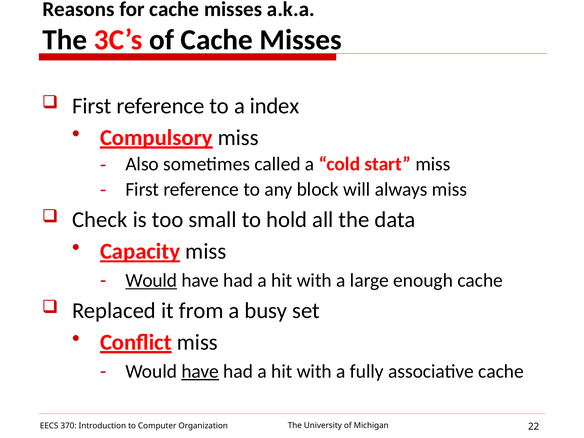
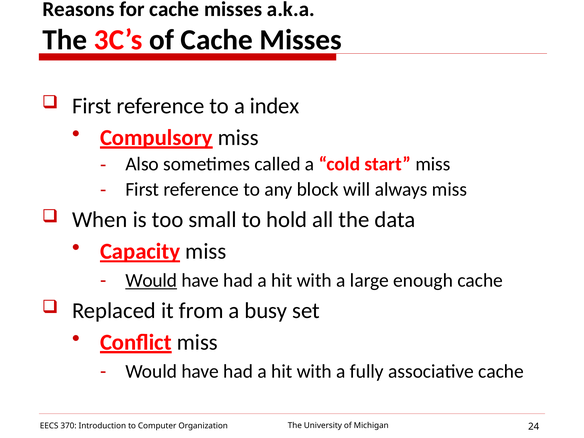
Check: Check -> When (100, 220)
have underline: present -> none (200, 371)
22: 22 -> 24 (534, 427)
